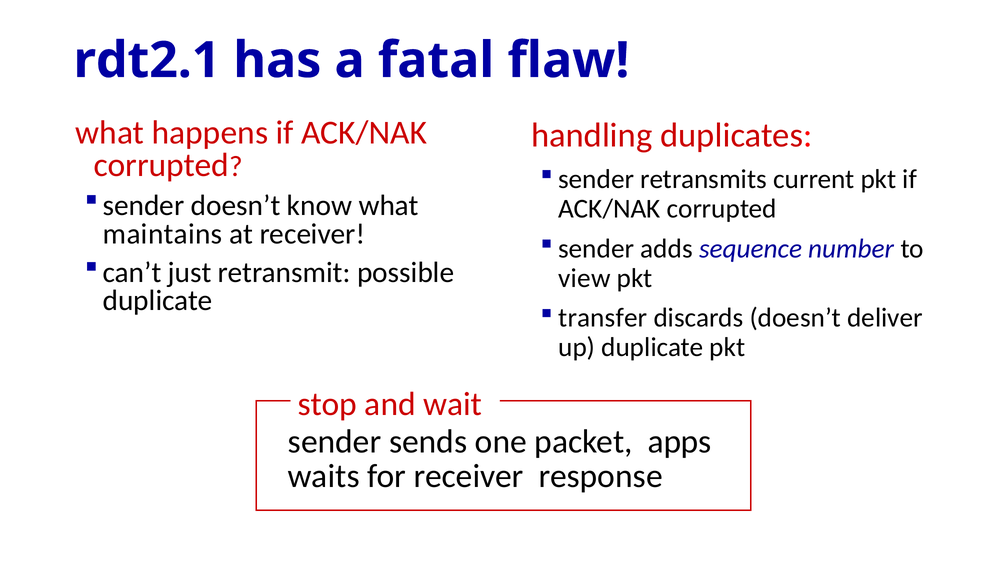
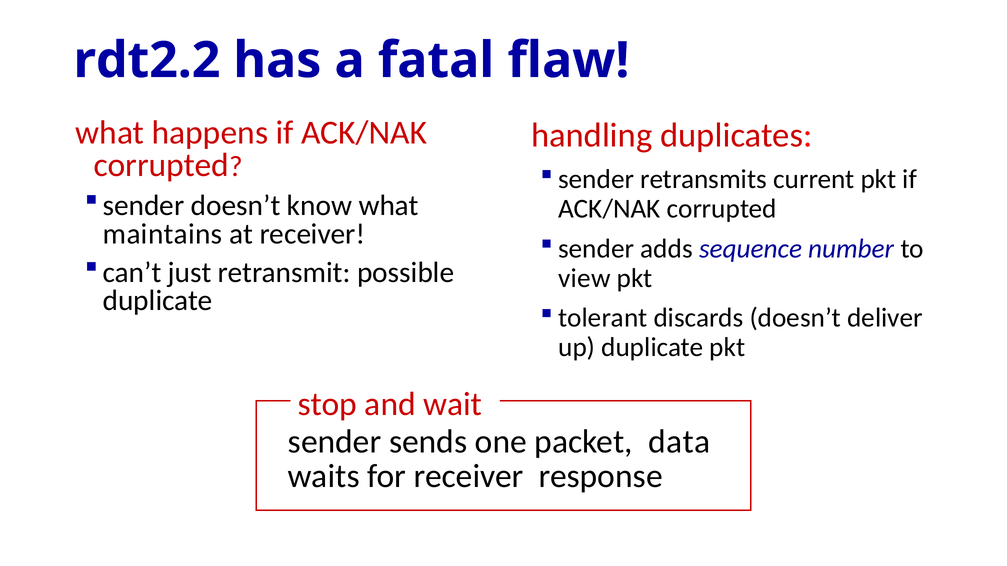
rdt2.1: rdt2.1 -> rdt2.2 (147, 61)
transfer: transfer -> tolerant (603, 318)
apps: apps -> data (679, 442)
